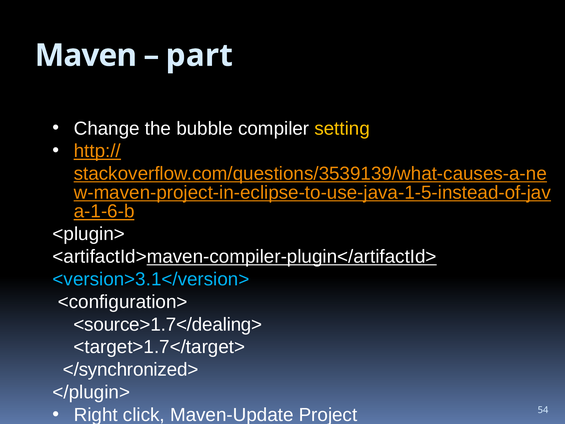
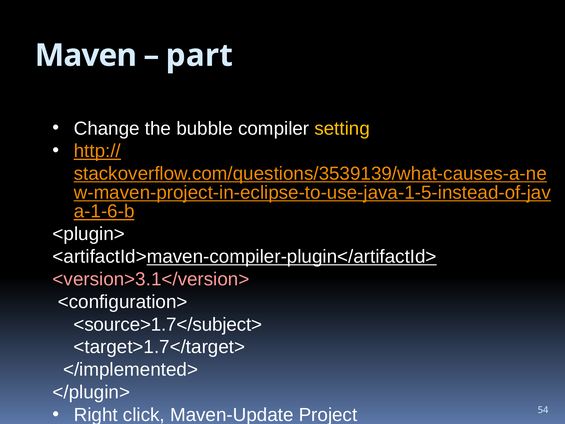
<version>3.1</version> colour: light blue -> pink (151, 279)
<source>1.7</dealing>: <source>1.7</dealing> -> <source>1.7</subject> (168, 324)
</synchronized>: </synchronized> -> </implemented> (131, 369)
